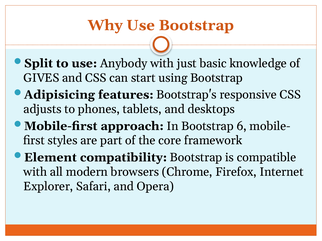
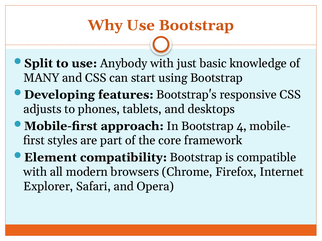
GIVES: GIVES -> MANY (41, 78)
Adipisicing: Adipisicing -> Developing (59, 95)
6: 6 -> 4 (242, 126)
